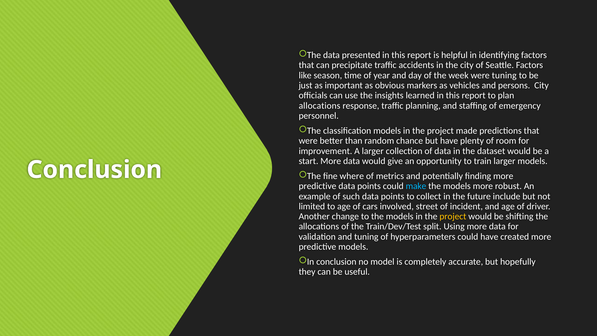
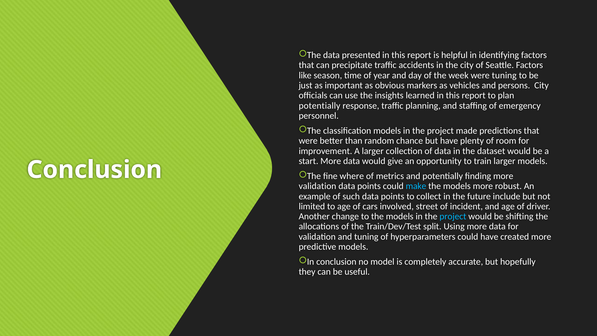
allocations: allocations -> potentially (320, 106)
predictive: predictive -> validation (317, 186)
project colour: yellow -> light blue (453, 216)
